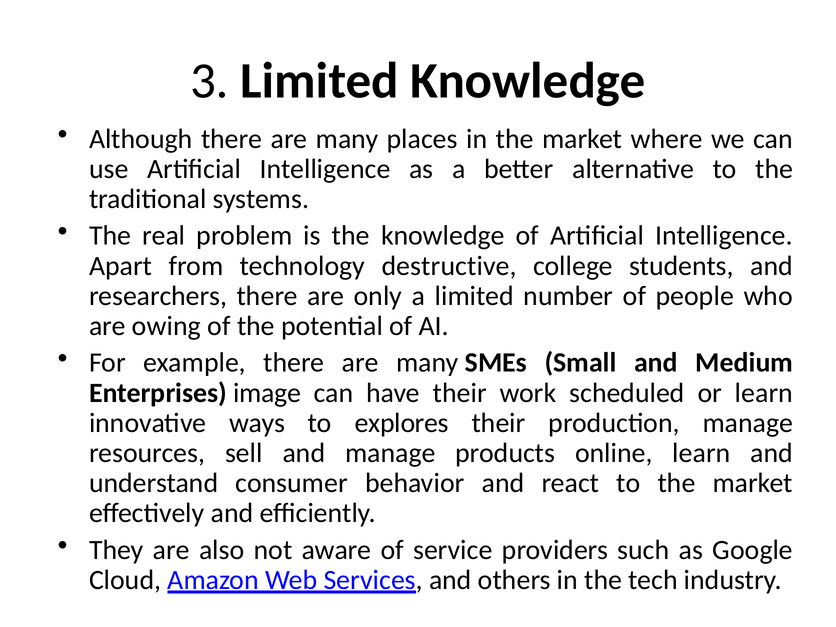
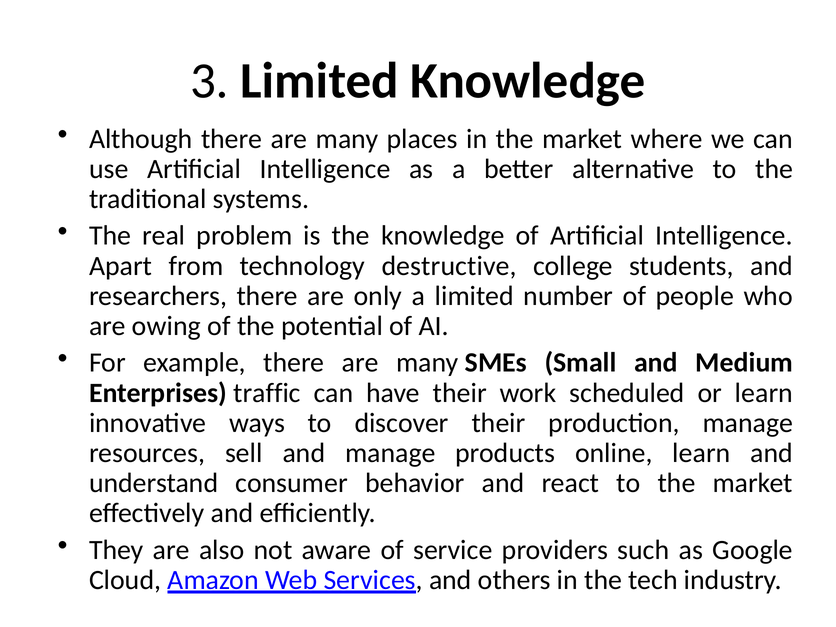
image: image -> traffic (267, 393)
explores: explores -> discover (402, 423)
